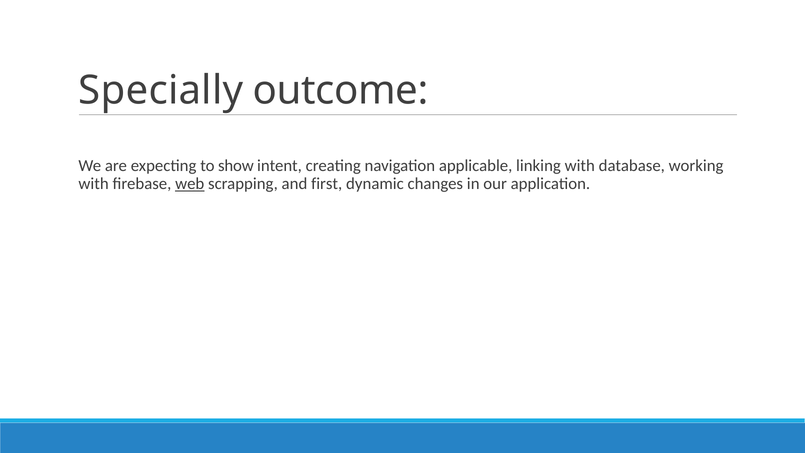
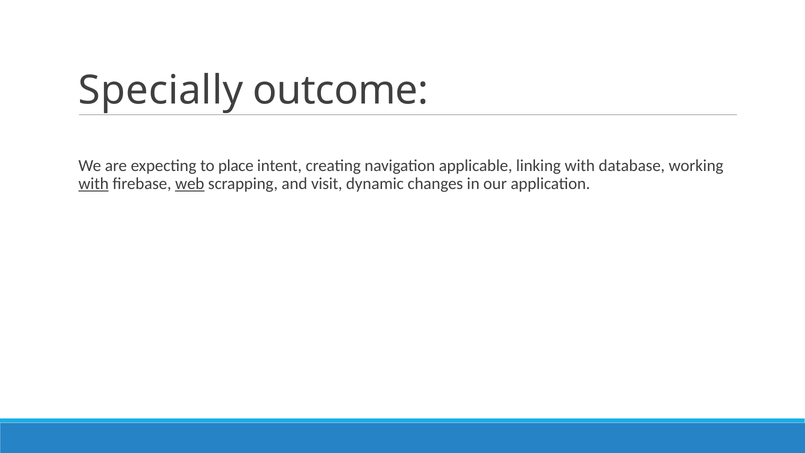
show: show -> place (236, 166)
with underline: none -> present (94, 184)
first: first -> visit (327, 184)
